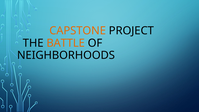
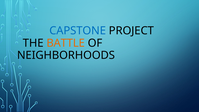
CAPSTONE colour: orange -> blue (78, 31)
